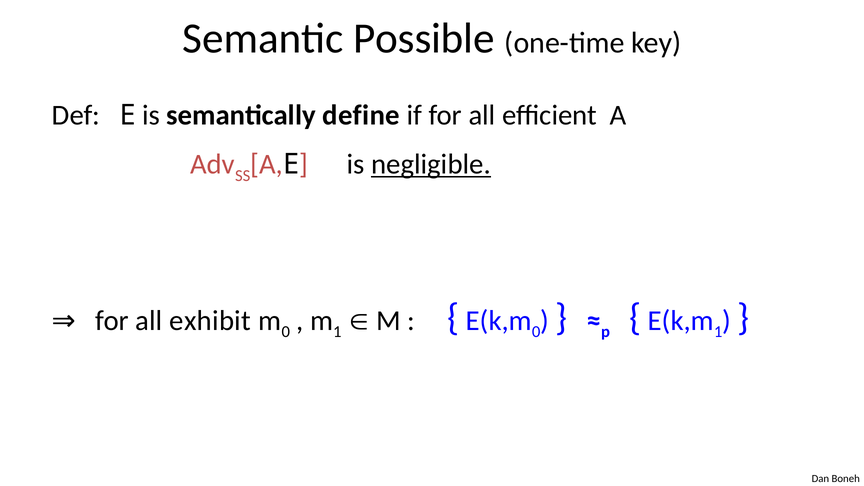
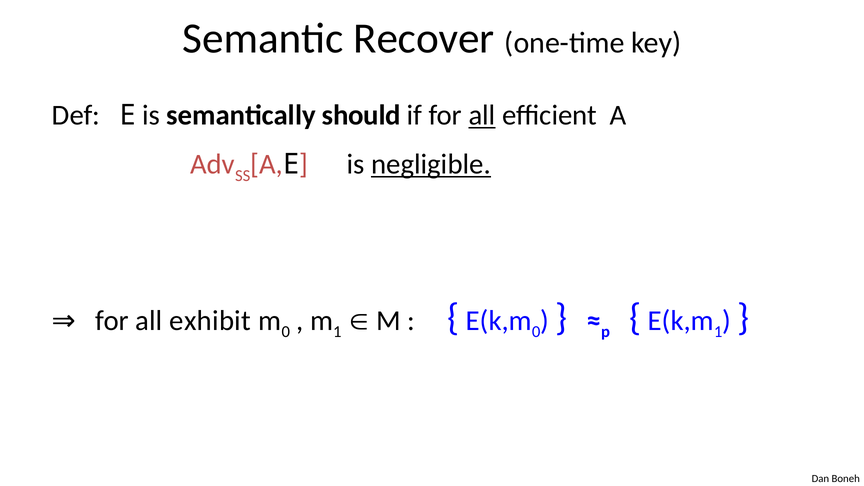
Possible: Possible -> Recover (424, 39)
define: define -> should (361, 115)
all underline: none -> present (482, 115)
